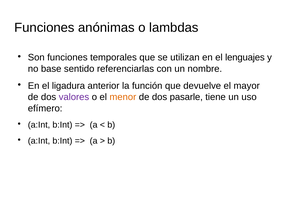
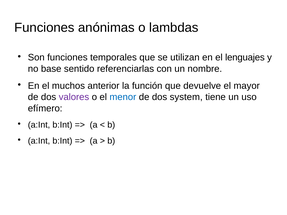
ligadura: ligadura -> muchos (68, 86)
menor colour: orange -> blue (123, 97)
pasarle: pasarle -> system (186, 97)
